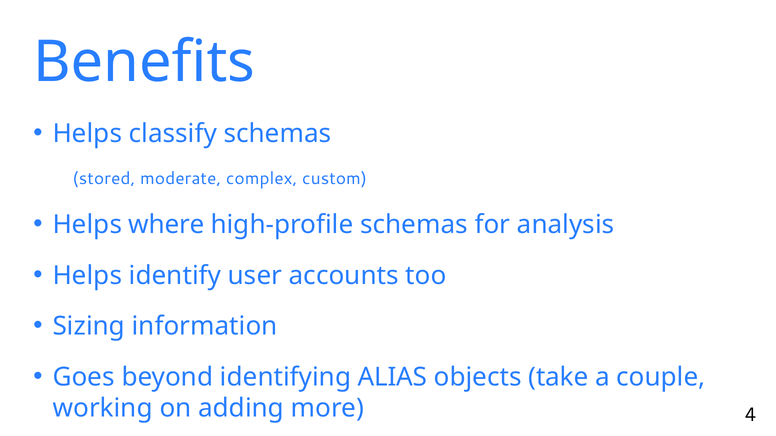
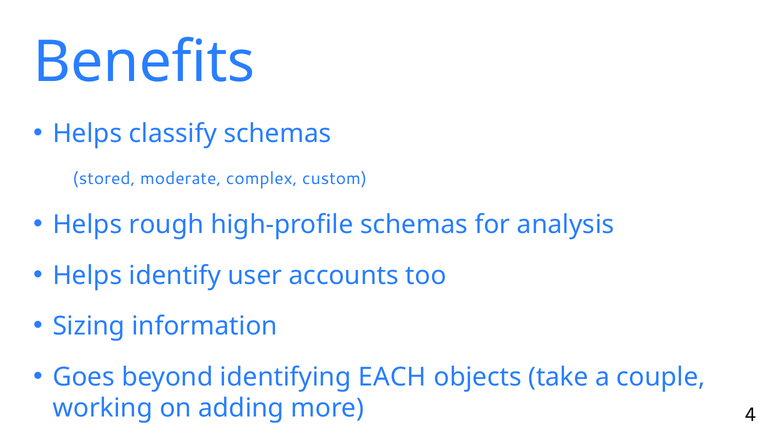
where: where -> rough (166, 225)
ALIAS: ALIAS -> EACH (392, 377)
